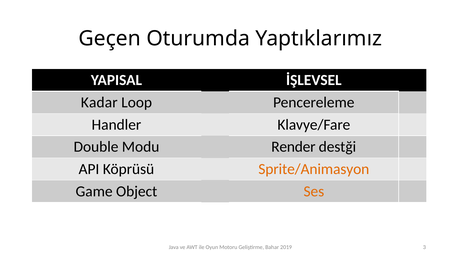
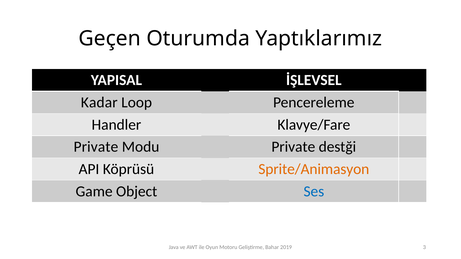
Double: Double -> Private (96, 147)
Modu Render: Render -> Private (293, 147)
Ses colour: orange -> blue (314, 192)
